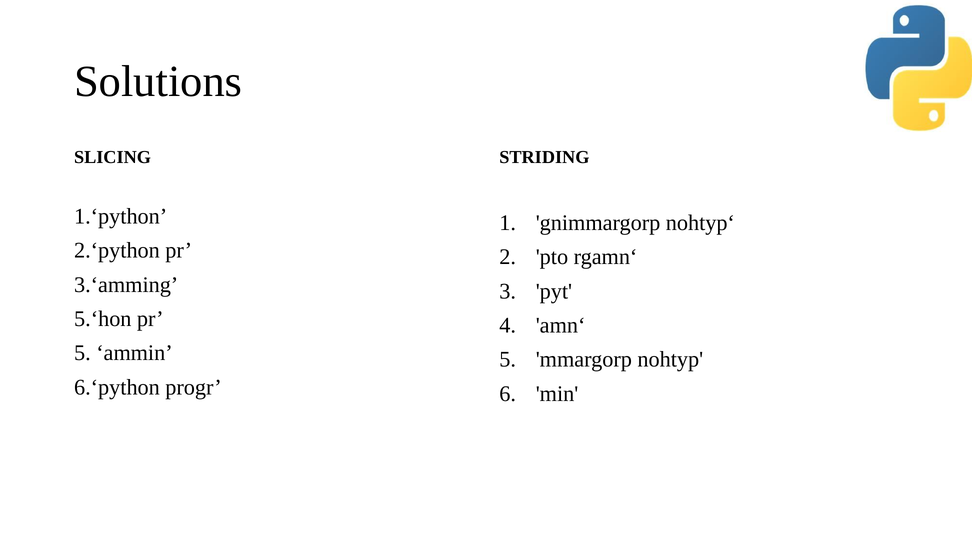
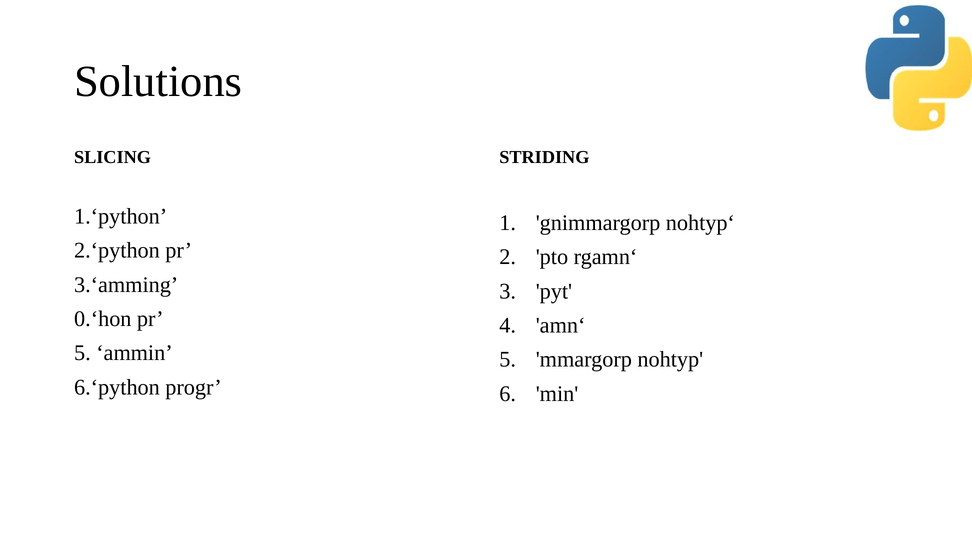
5.‘hon: 5.‘hon -> 0.‘hon (103, 319)
